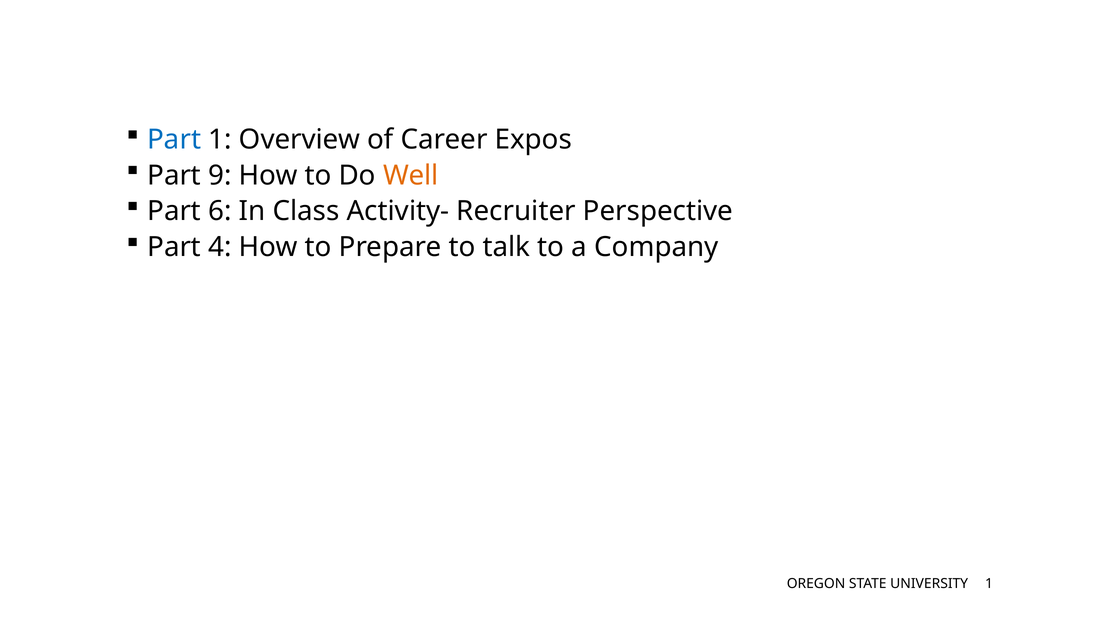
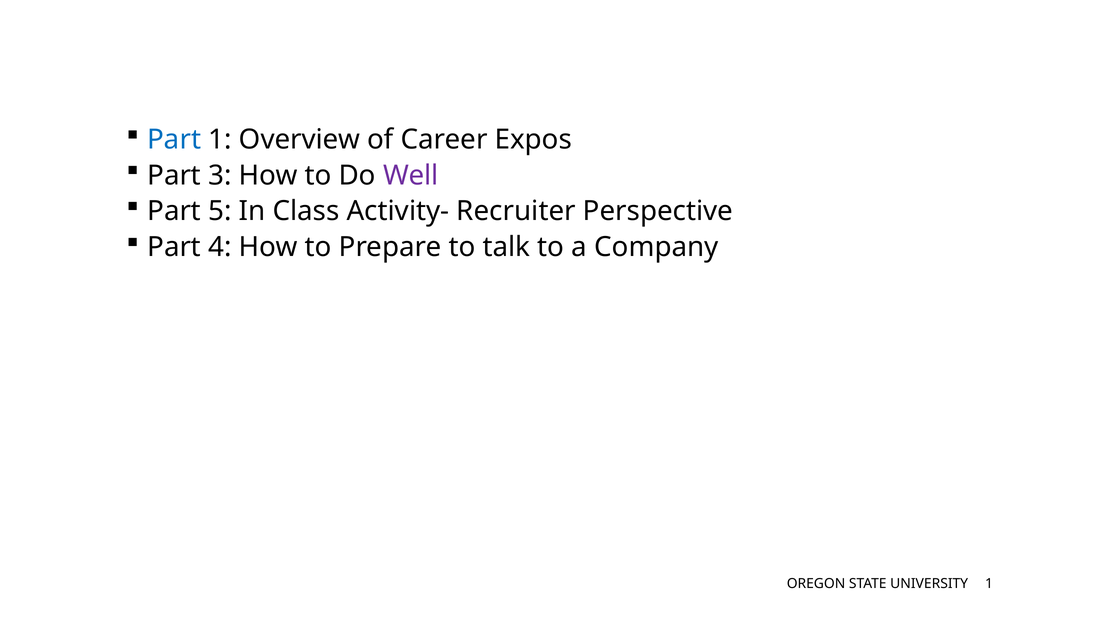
9: 9 -> 3 (220, 175)
Well colour: orange -> purple (411, 175)
6: 6 -> 5 (220, 211)
